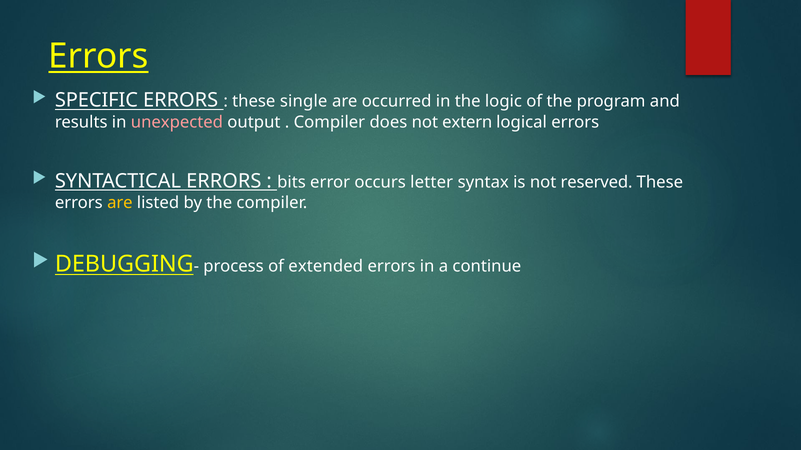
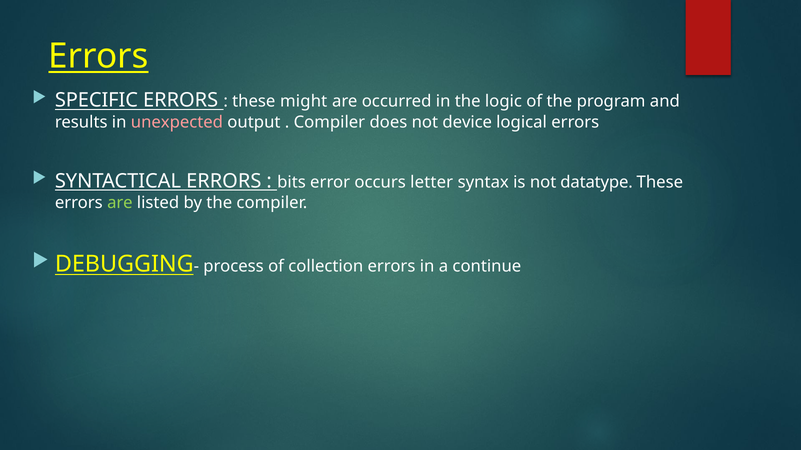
single: single -> might (304, 102)
extern: extern -> device (467, 122)
reserved: reserved -> datatype (597, 182)
are colour: yellow -> light green (120, 203)
extended: extended -> collection (326, 266)
